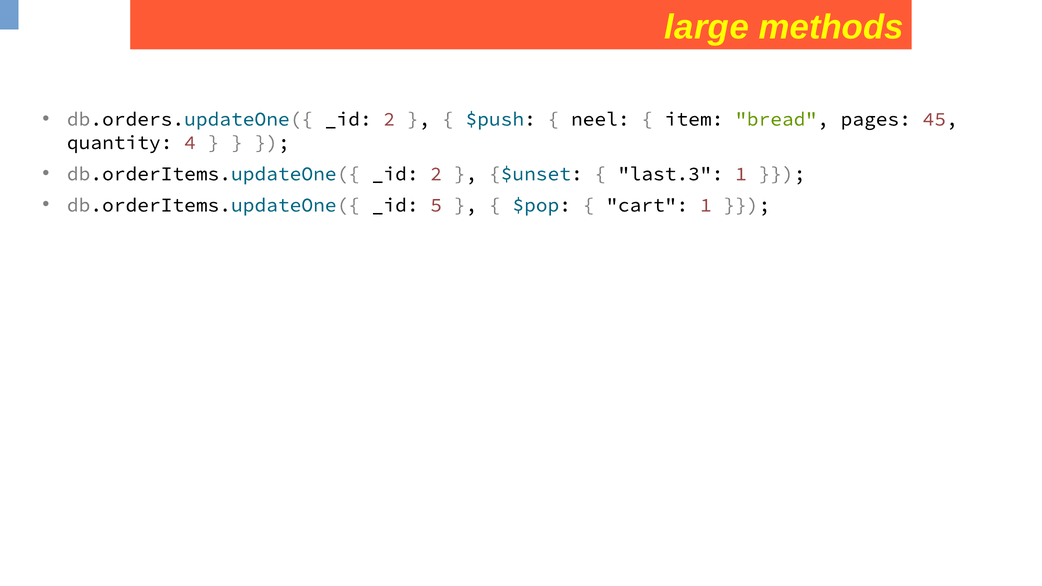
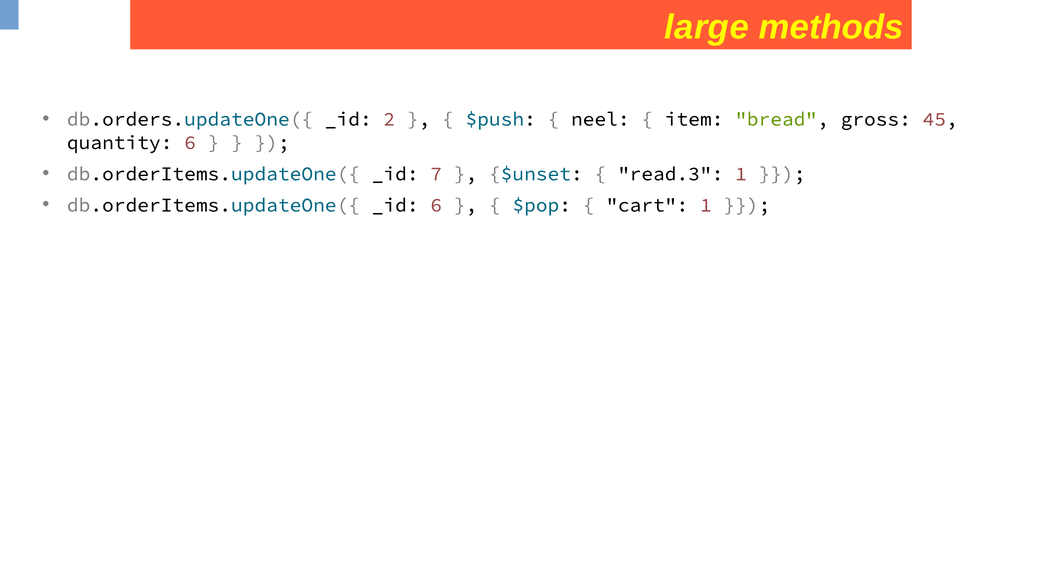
pages: pages -> gross (876, 119)
quantity 4: 4 -> 6 (190, 143)
db.orderItems.updateOne({ _id 2: 2 -> 7 (436, 174)
last.3: last.3 -> read.3 (671, 174)
_id 5: 5 -> 6 (436, 205)
